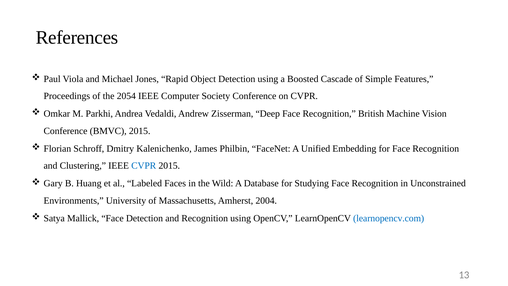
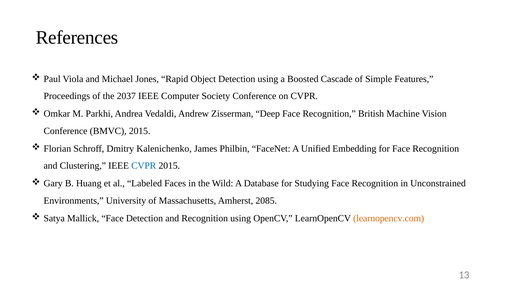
2054: 2054 -> 2037 (126, 96)
2004: 2004 -> 2085 (266, 200)
learnopencv.com colour: blue -> orange (389, 218)
